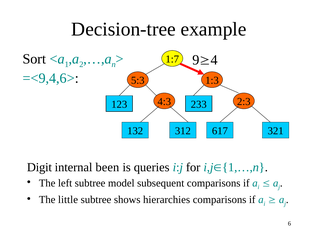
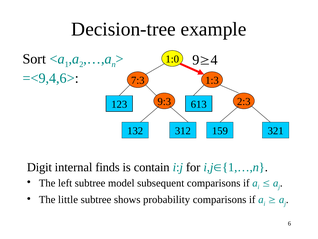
1:7: 1:7 -> 1:0 (172, 59)
5:3: 5:3 -> 7:3 (138, 80)
4:3: 4:3 -> 9:3 (164, 101)
233: 233 -> 613 (199, 104)
617: 617 -> 159 (220, 131)
been: been -> finds (108, 167)
queries: queries -> contain (152, 167)
hierarchies: hierarchies -> probability (167, 199)
